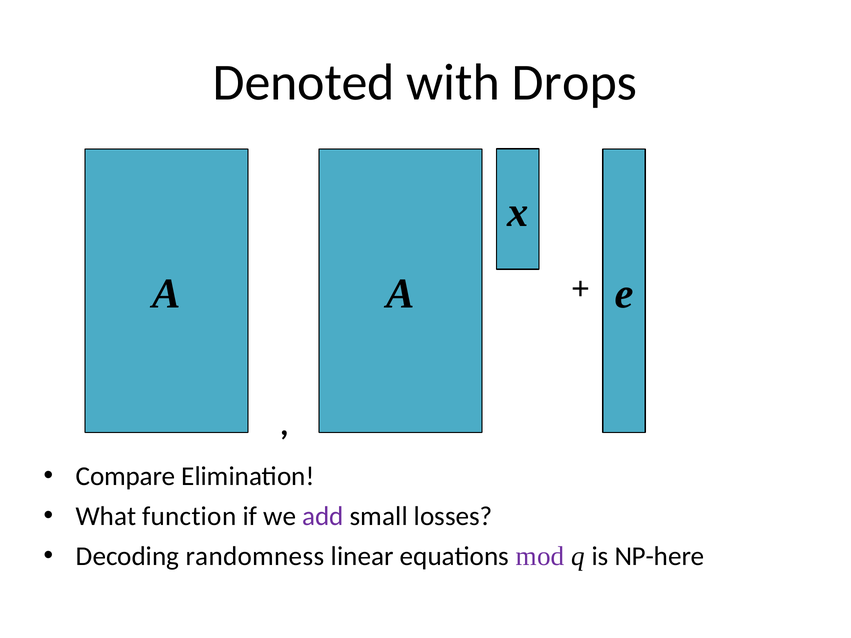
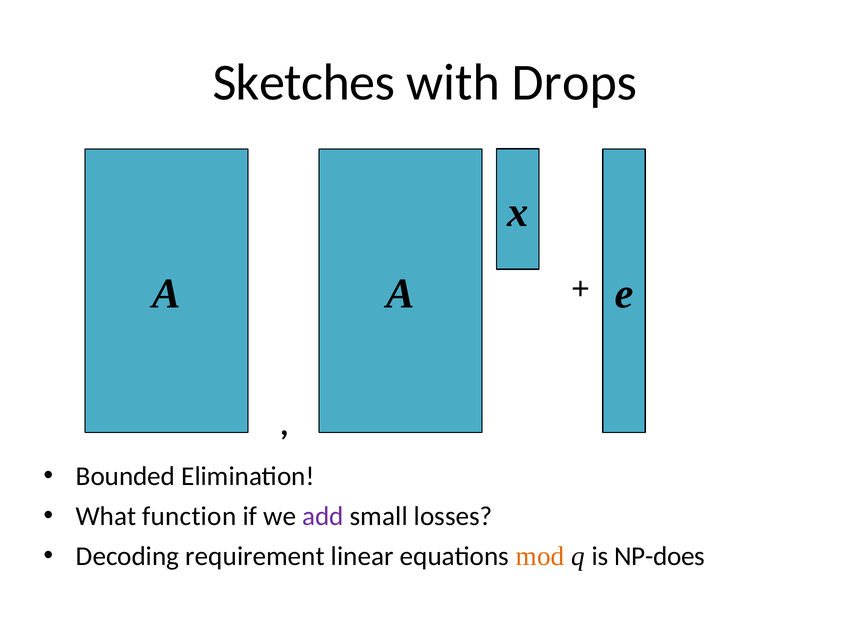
Denoted: Denoted -> Sketches (304, 82)
Compare: Compare -> Bounded (126, 476)
randomness: randomness -> requirement (255, 557)
mod colour: purple -> orange (540, 557)
NP-here: NP-here -> NP-does (659, 557)
